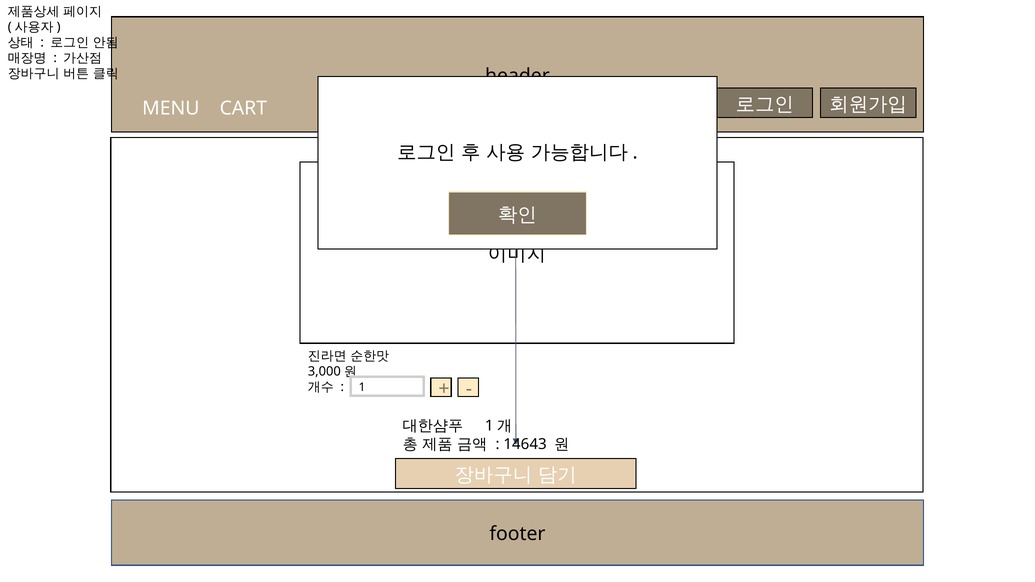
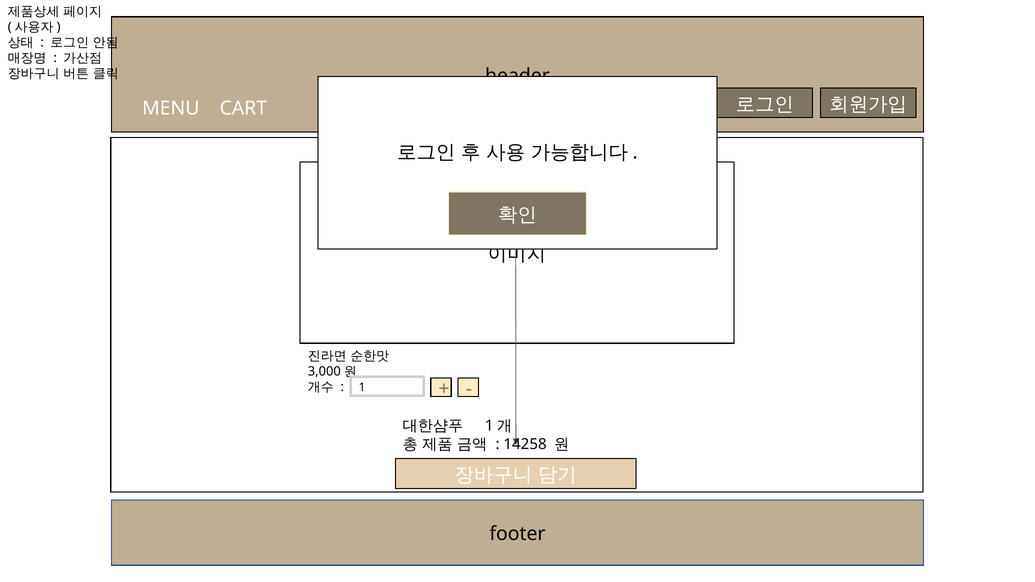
14643: 14643 -> 14258 (525, 444)
